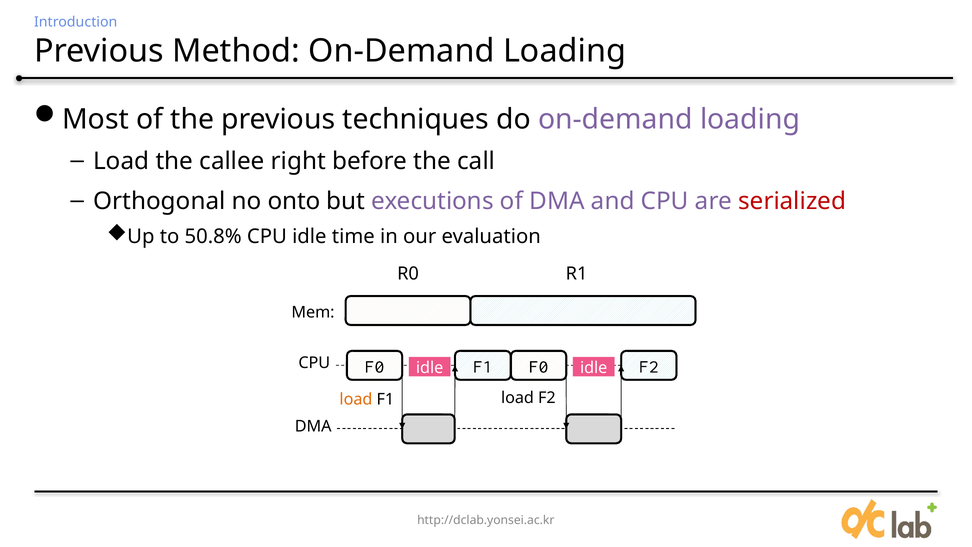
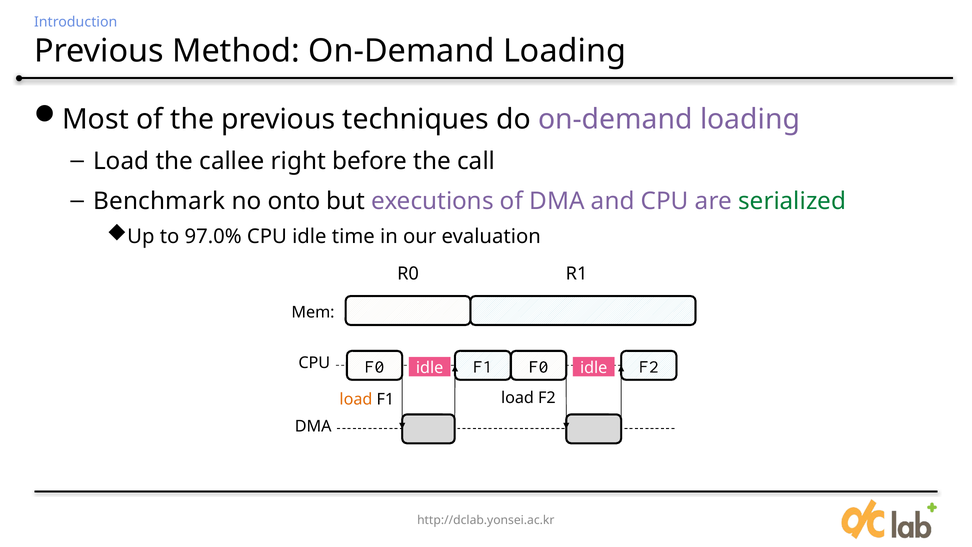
Orthogonal: Orthogonal -> Benchmark (159, 201)
serialized colour: red -> green (792, 201)
50.8%: 50.8% -> 97.0% (213, 236)
